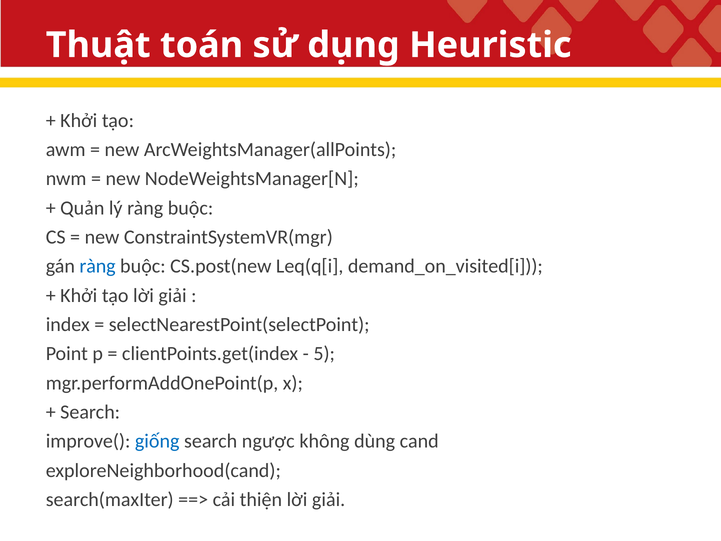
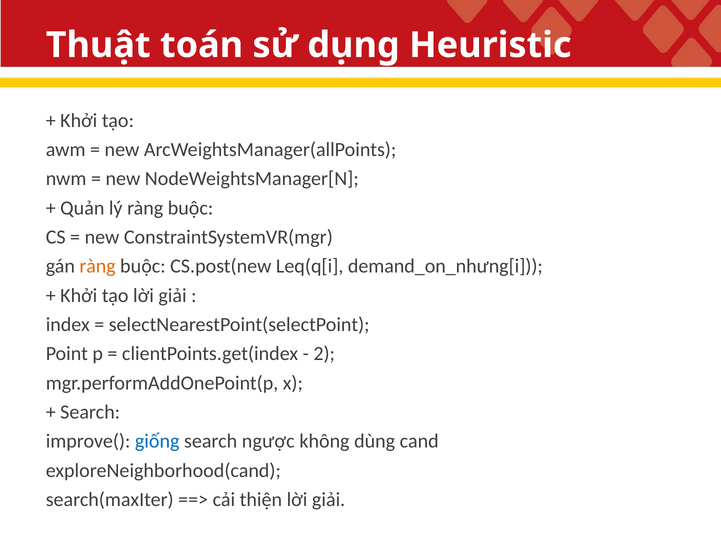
ràng colour: blue -> orange (98, 266)
demand_on_visited[i: demand_on_visited[i -> demand_on_nhưng[i (445, 266)
5: 5 -> 2 (324, 354)
